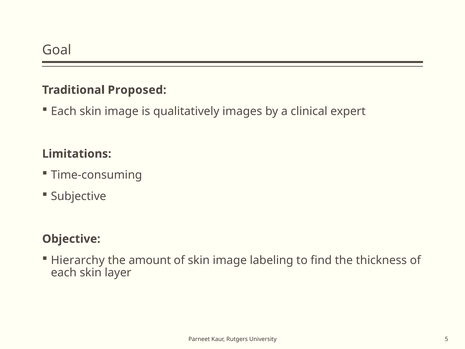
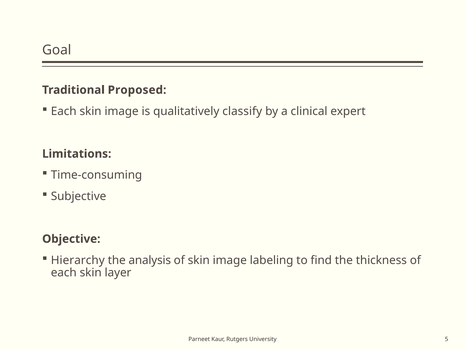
images: images -> classify (242, 111)
amount: amount -> analysis (150, 260)
